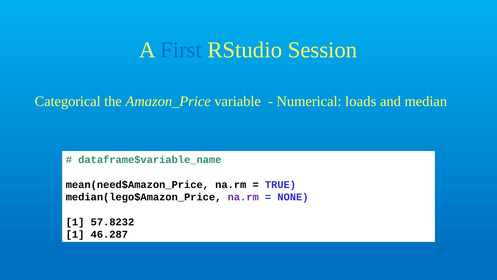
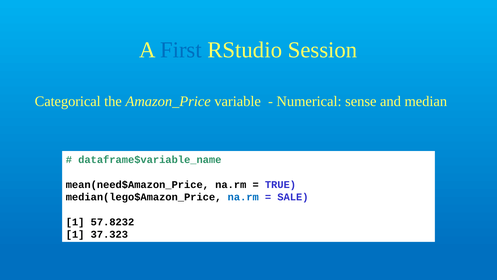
loads: loads -> sense (361, 101)
na.rm colour: purple -> blue (243, 197)
NONE: NONE -> SALE (293, 197)
46.287: 46.287 -> 37.323 (109, 234)
